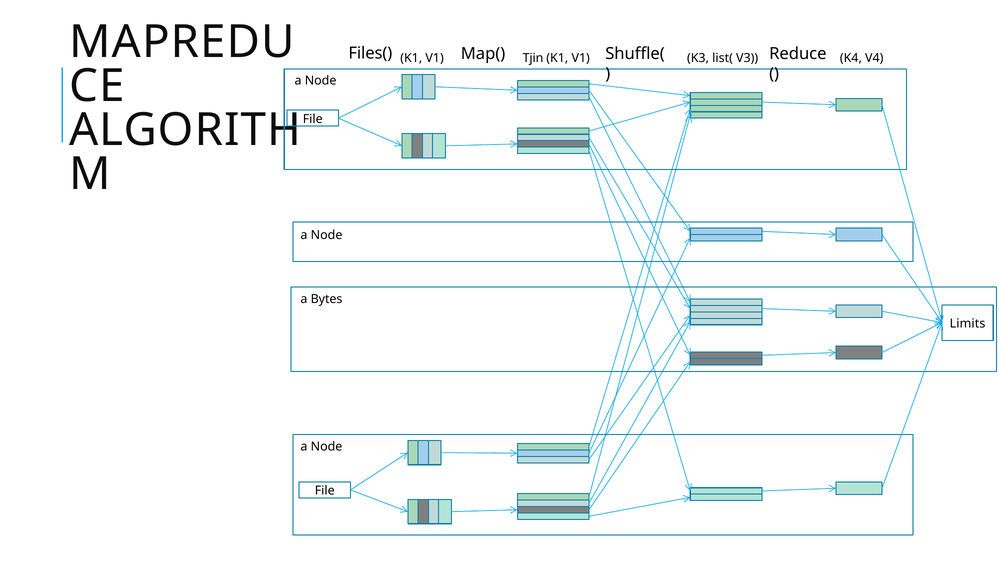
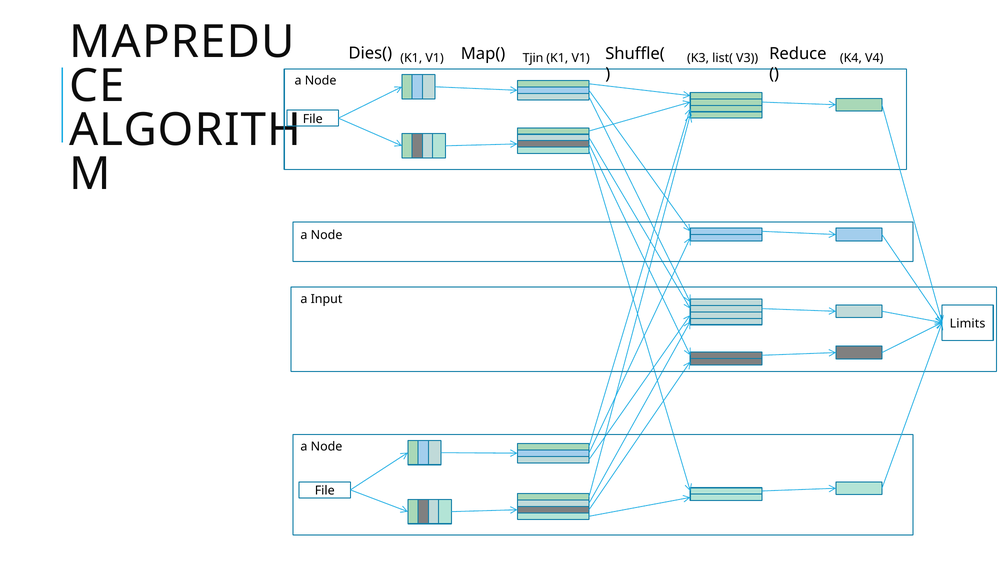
Files(: Files( -> Dies( (370, 53)
Bytes: Bytes -> Input (327, 299)
